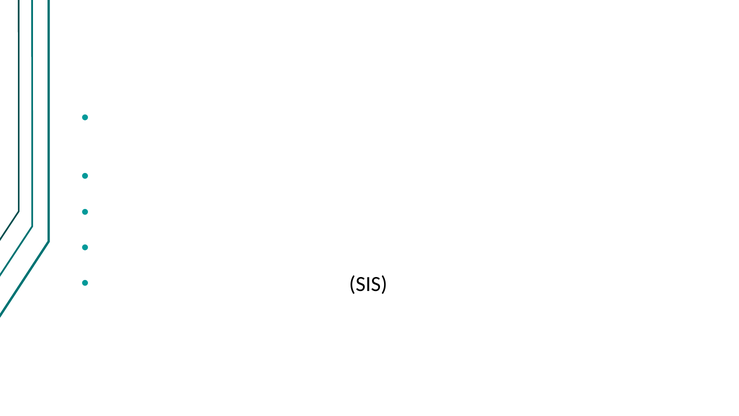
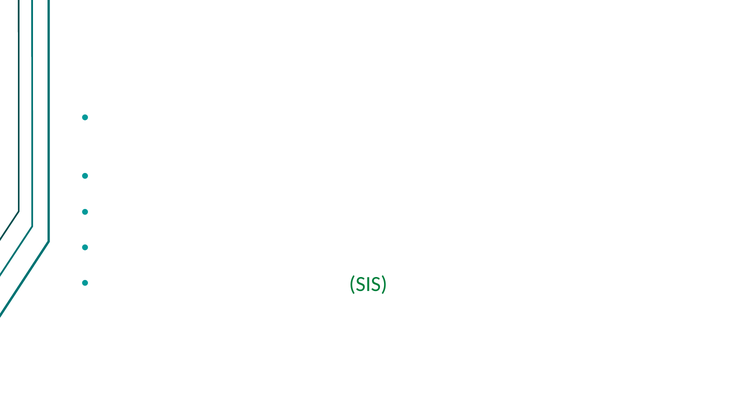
SIS colour: black -> green (368, 284)
